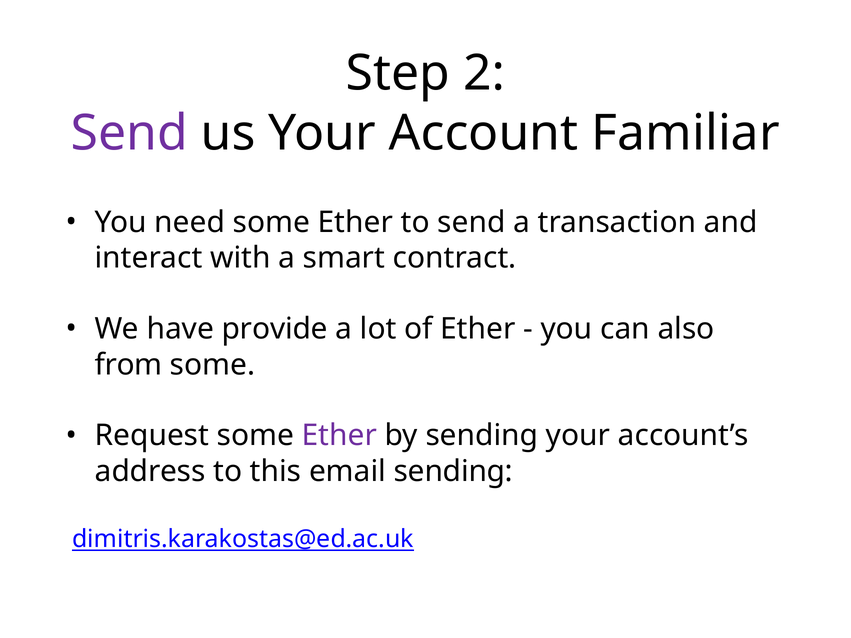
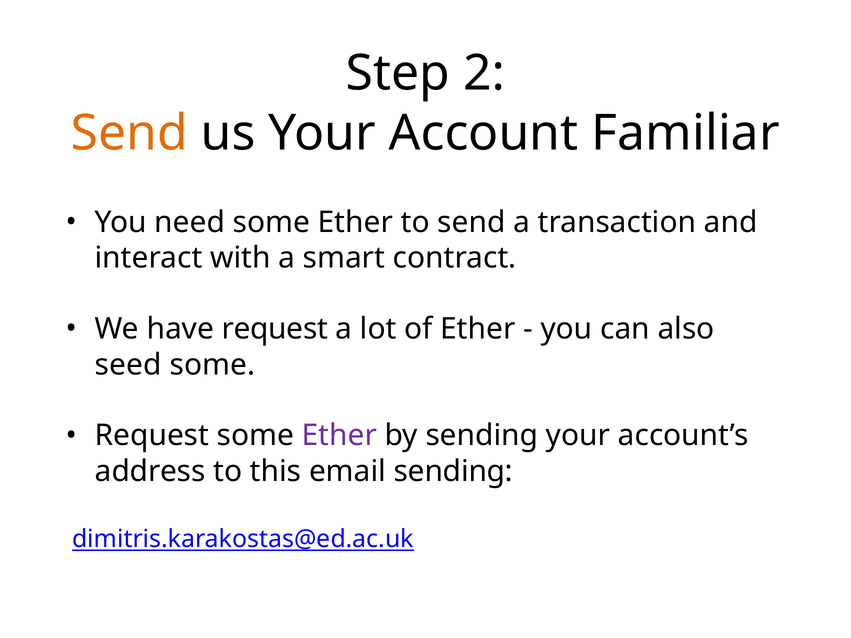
Send colour: purple -> orange (129, 133)
have provide: provide -> request (275, 329)
from: from -> seed (128, 365)
